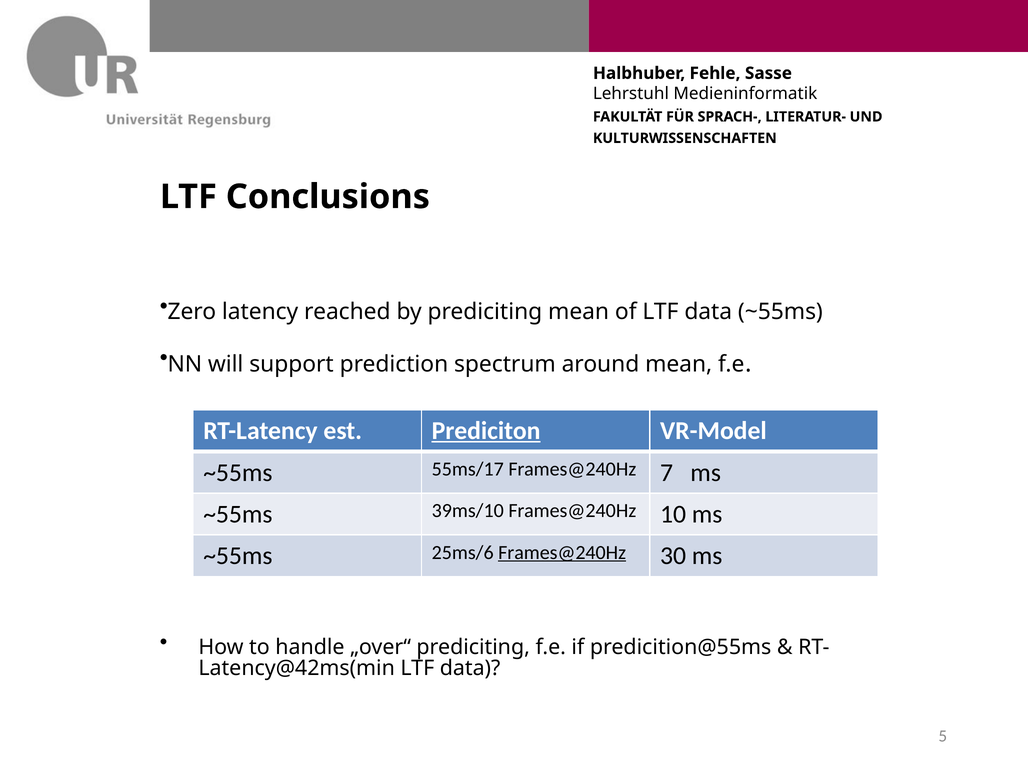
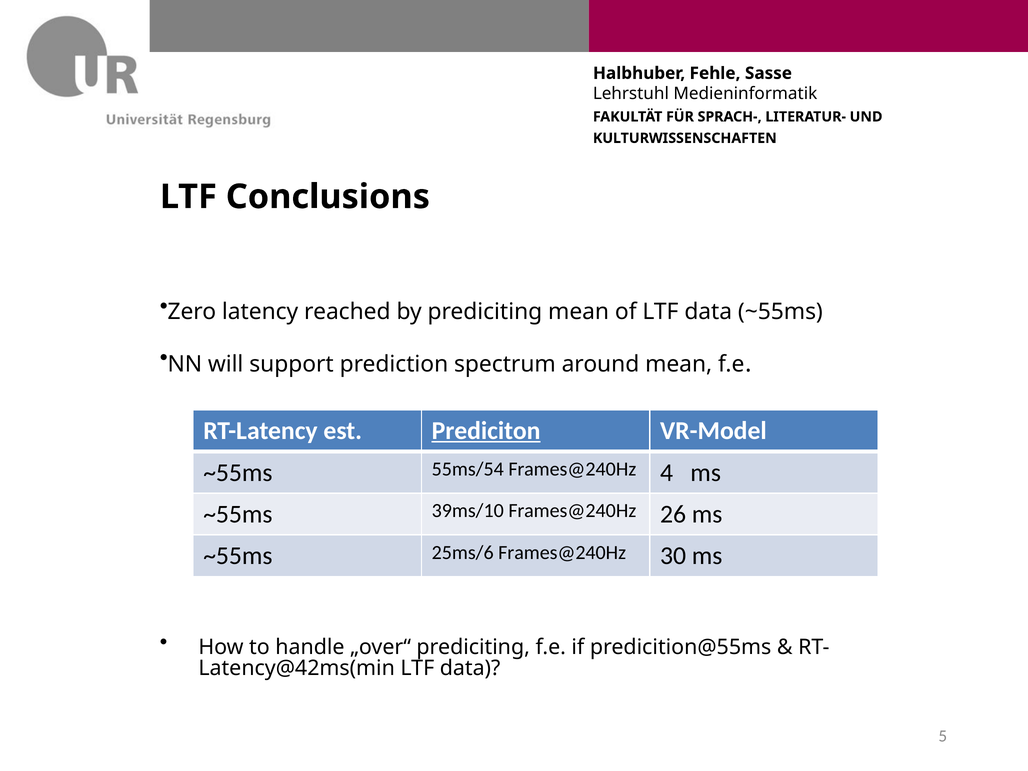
55ms/17: 55ms/17 -> 55ms/54 (468, 469)
7: 7 -> 4 (667, 473)
10: 10 -> 26 (673, 514)
Frames@240Hz underline: present -> none (562, 552)
